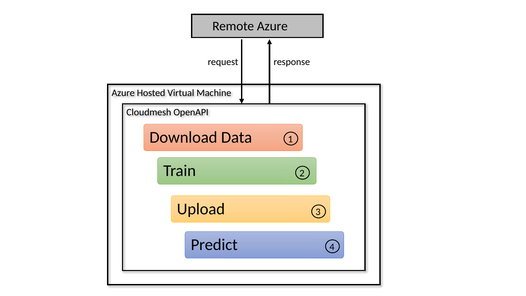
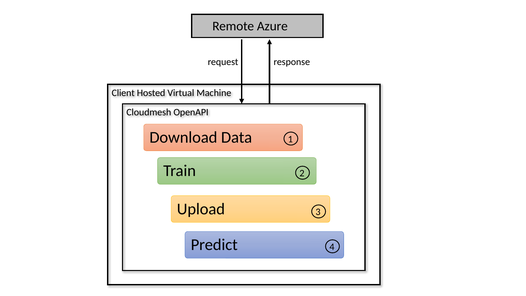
Azure: Azure -> Client (123, 93)
